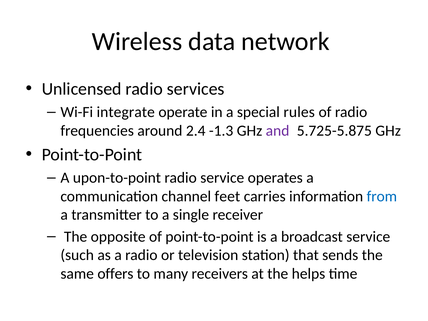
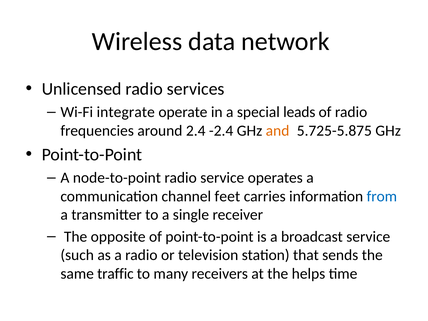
rules: rules -> leads (299, 112)
-1.3: -1.3 -> -2.4 (221, 131)
and colour: purple -> orange (278, 131)
upon-to-point: upon-to-point -> node-to-point (117, 178)
offers: offers -> traffic (115, 274)
